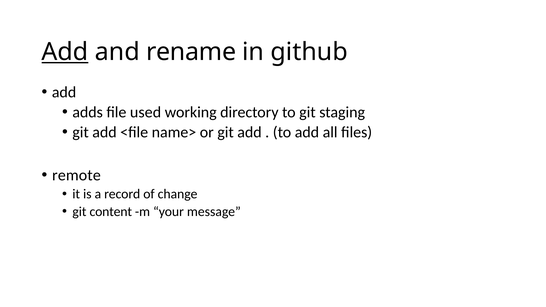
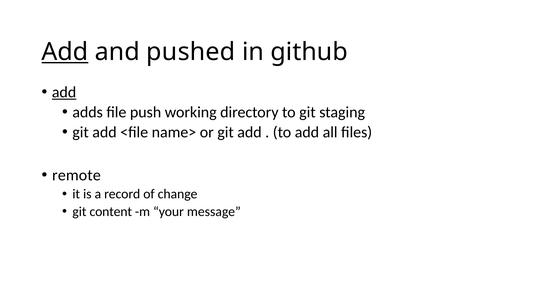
rename: rename -> pushed (191, 52)
add underline: none -> present (64, 92)
used: used -> push (146, 112)
